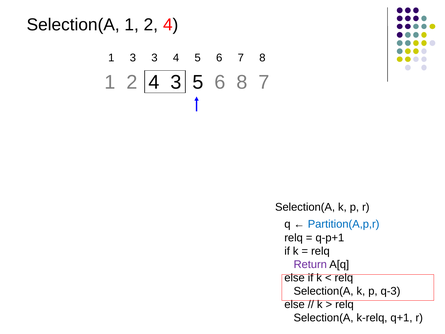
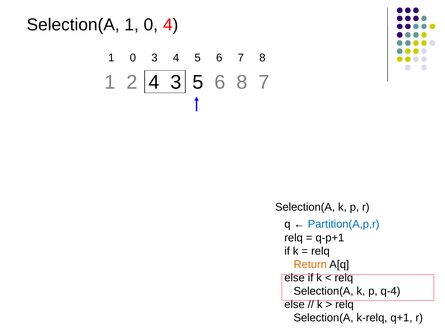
Selection(A 1 2: 2 -> 0 (151, 25)
3: 3 -> 0 (133, 58)
Return colour: purple -> orange (310, 264)
q-3: q-3 -> q-4 (391, 291)
